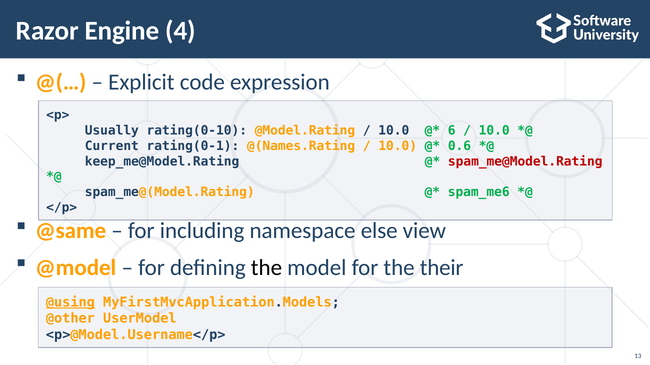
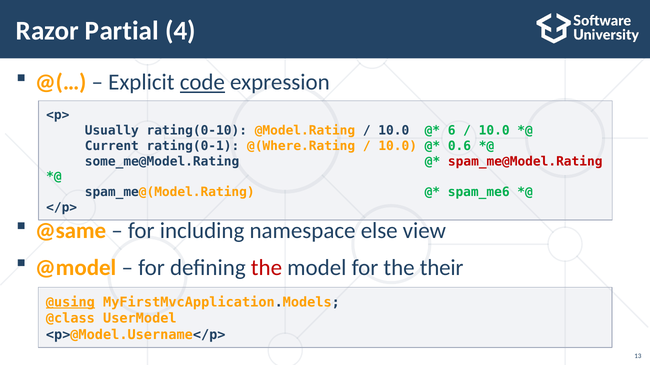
Engine: Engine -> Partial (122, 31)
code underline: none -> present (202, 82)
@(Names.Rating: @(Names.Rating -> @(Where.Rating (301, 146)
keep_me@Model.Rating: keep_me@Model.Rating -> some_me@Model.Rating (162, 162)
the colour: black -> red (266, 268)
@other: @other -> @class (70, 319)
